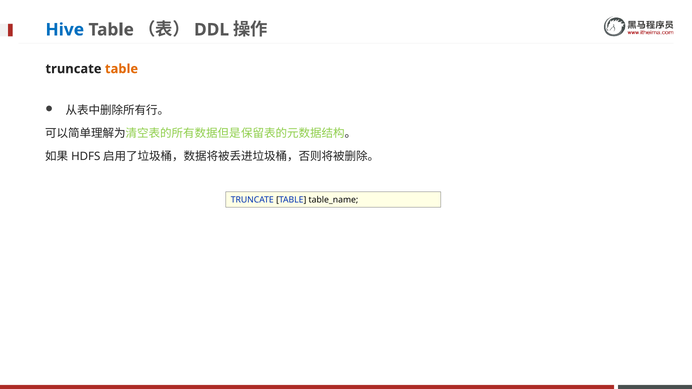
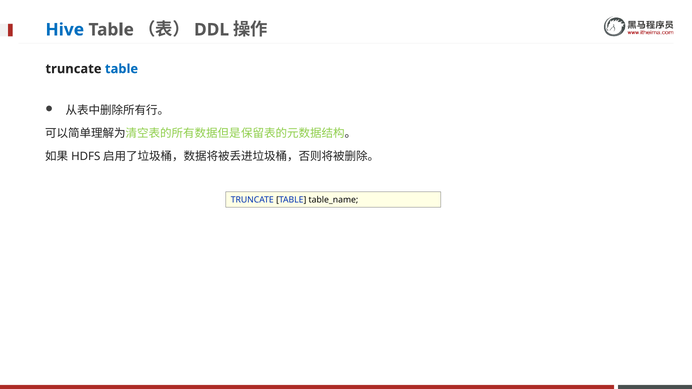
table colour: orange -> blue (122, 69)
